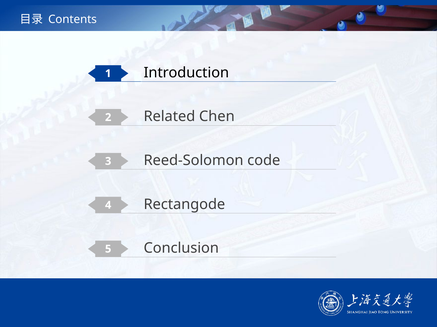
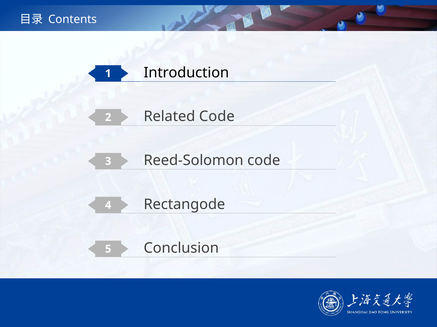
Related Chen: Chen -> Code (217, 117)
